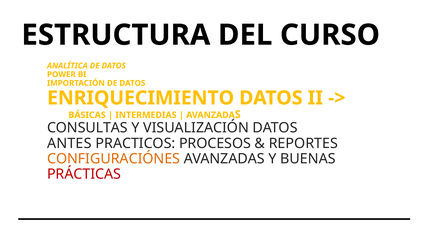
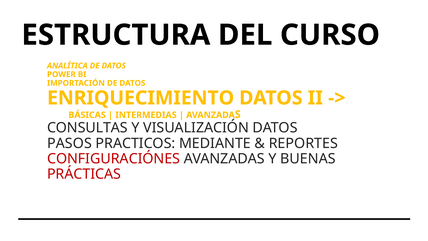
ANTES: ANTES -> PASOS (69, 143)
PROCESOS: PROCESOS -> MEDIANTE (215, 143)
CONFIGURACIÓNES colour: orange -> red (114, 159)
